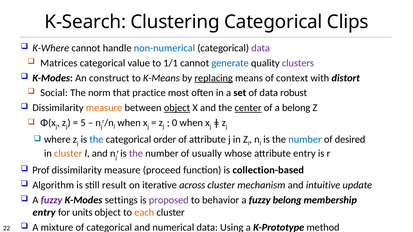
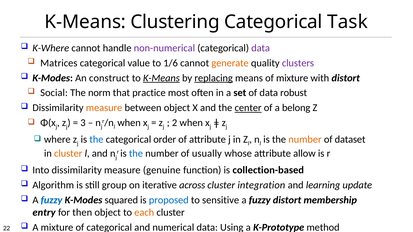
K-Search: K-Search -> K-Means (85, 22)
Clips: Clips -> Task (348, 22)
non-numerical colour: blue -> purple (164, 48)
1/1: 1/1 -> 1/6 (171, 63)
generate colour: blue -> orange (230, 63)
K-Means underline: none -> present (161, 78)
of context: context -> mixture (292, 78)
object underline: present -> none (177, 108)
5: 5 -> 3 (83, 123)
0: 0 -> 2 (175, 123)
number colour: blue -> orange (305, 140)
desired: desired -> dataset (350, 140)
the colour: purple -> blue (136, 154)
attribute entry: entry -> allow (304, 154)
Prof: Prof -> Into (41, 170)
proceed: proceed -> genuine (162, 170)
result: result -> group (114, 185)
mechanism: mechanism -> integration (261, 185)
intuitive: intuitive -> learning (323, 185)
fuzzy colour: purple -> blue (52, 200)
settings: settings -> squared (121, 200)
proposed colour: purple -> blue (169, 200)
behavior: behavior -> sensitive (221, 200)
fuzzy belong: belong -> distort (287, 200)
units: units -> then (82, 213)
